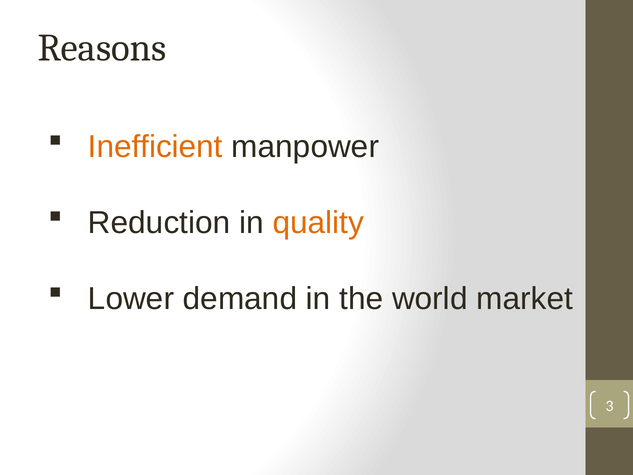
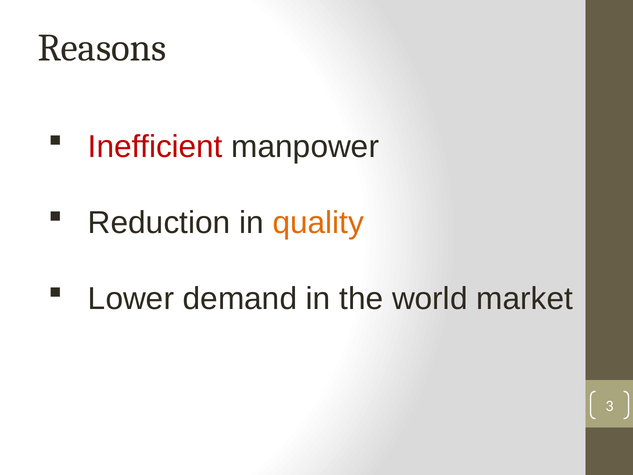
Inefficient colour: orange -> red (155, 147)
